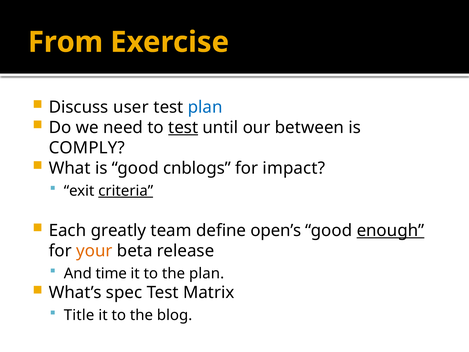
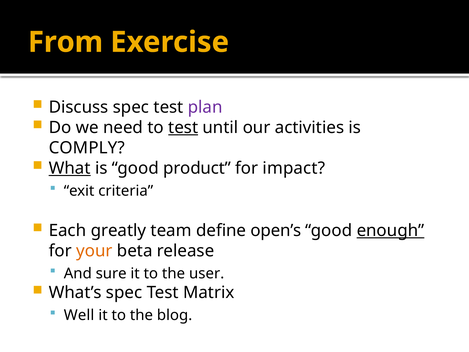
Discuss user: user -> spec (131, 107)
plan colour: blue -> purple (205, 107)
between: between -> activities (309, 127)
What underline: none -> present (70, 168)
cnblogs: cnblogs -> product (197, 168)
criteria underline: present -> none (126, 191)
time: time -> sure (111, 273)
the plan: plan -> user (207, 273)
Title: Title -> Well (79, 315)
